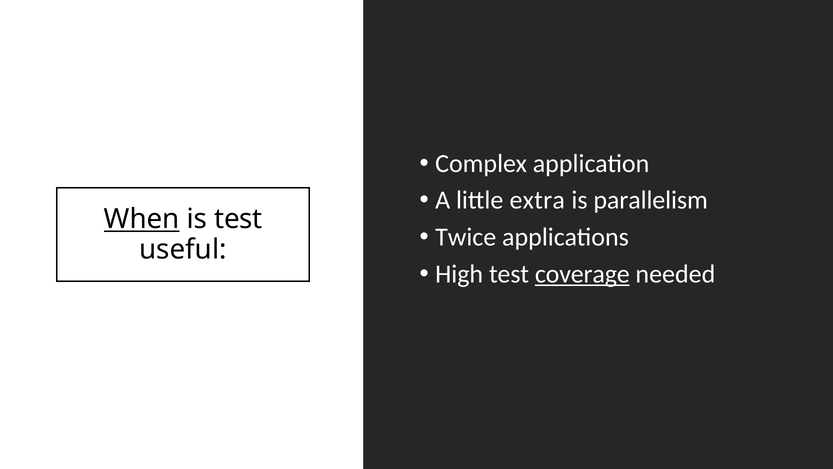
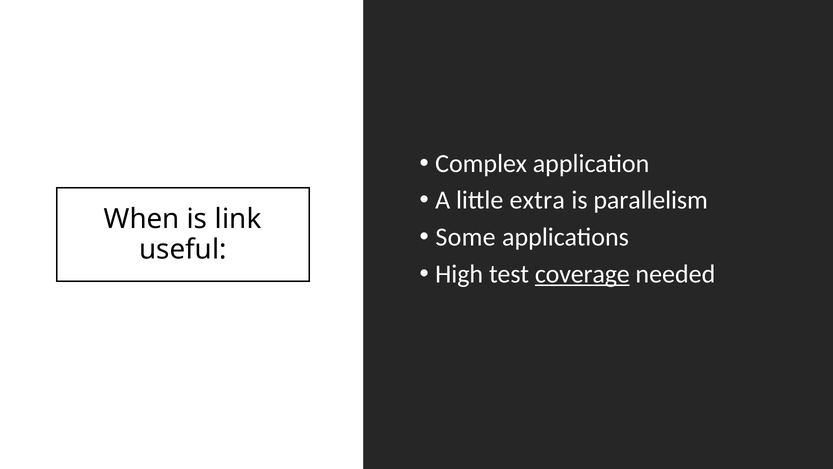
When underline: present -> none (142, 219)
is test: test -> link (238, 219)
Twice: Twice -> Some (466, 237)
